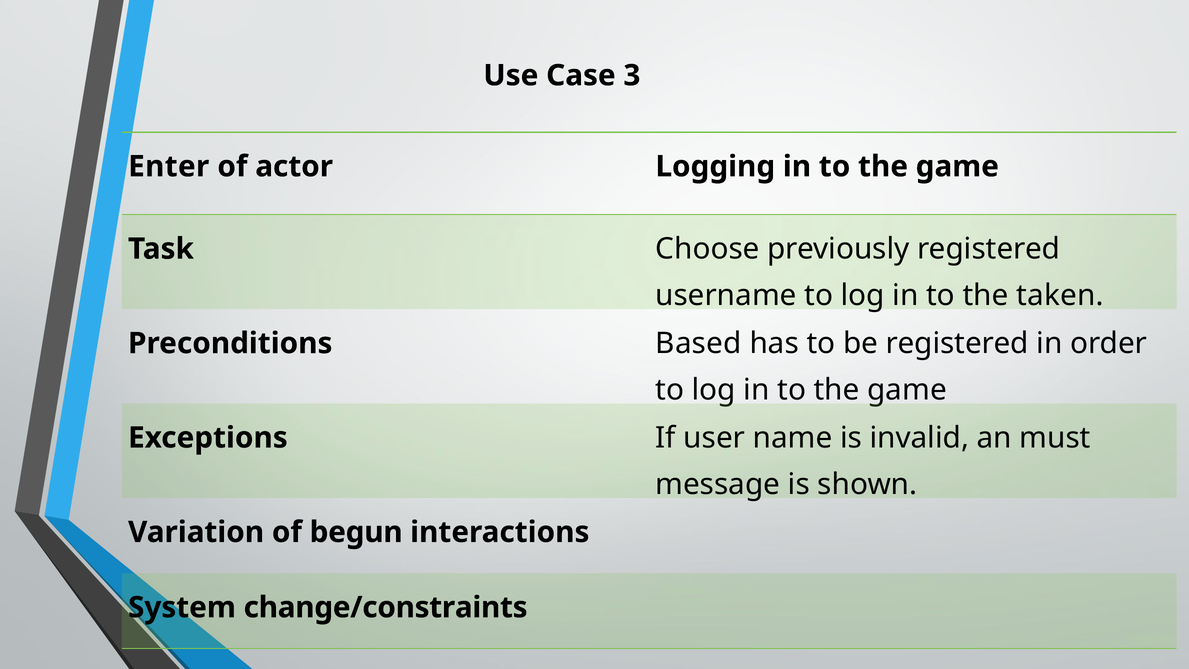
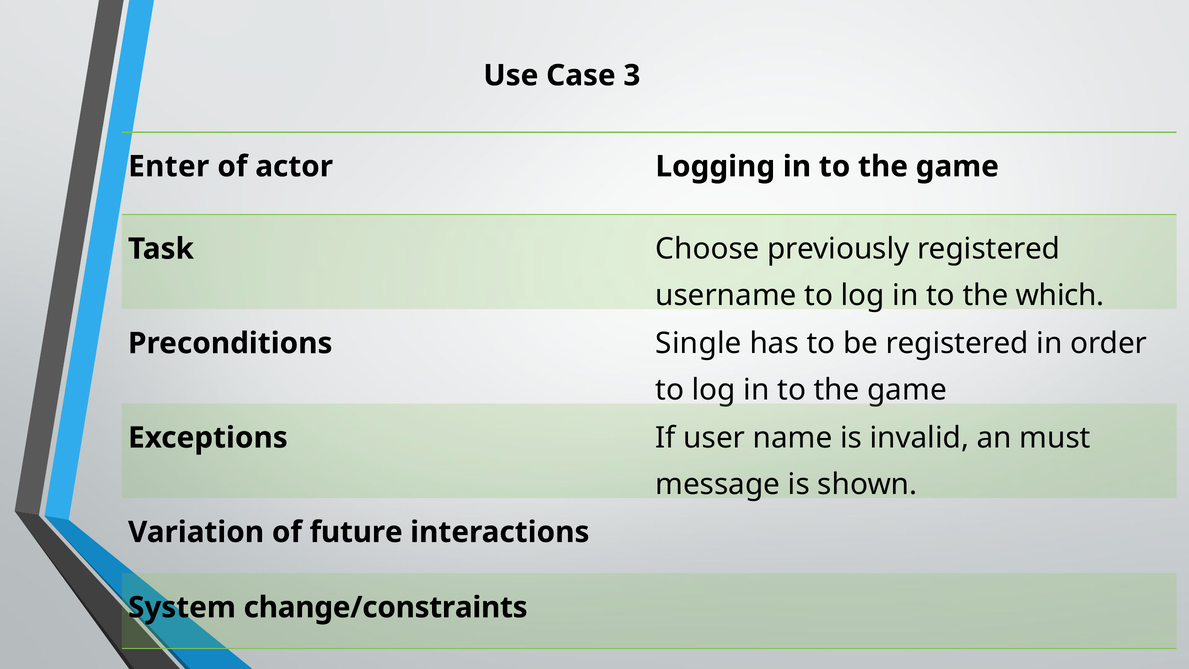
taken: taken -> which (1060, 295)
Based: Based -> Single (699, 343)
begun: begun -> future (356, 532)
